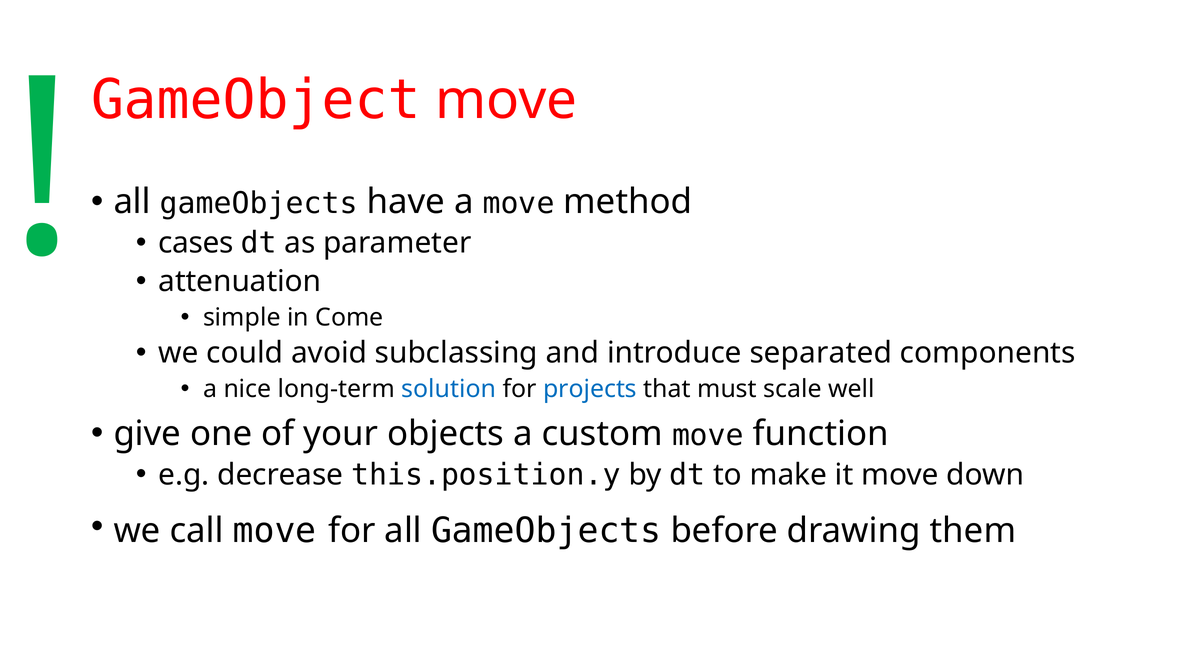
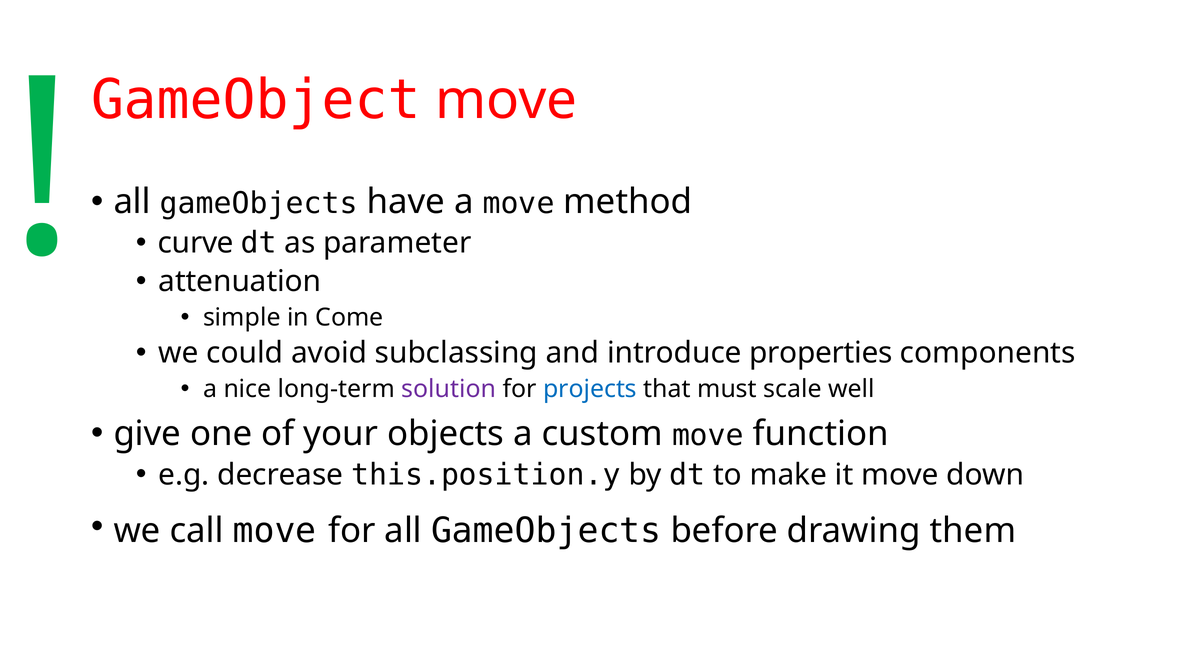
cases: cases -> curve (196, 243)
separated: separated -> properties (821, 353)
solution colour: blue -> purple (449, 389)
